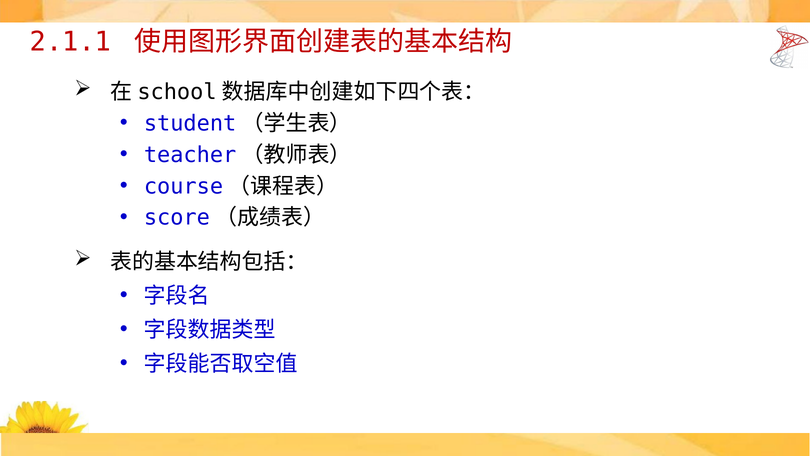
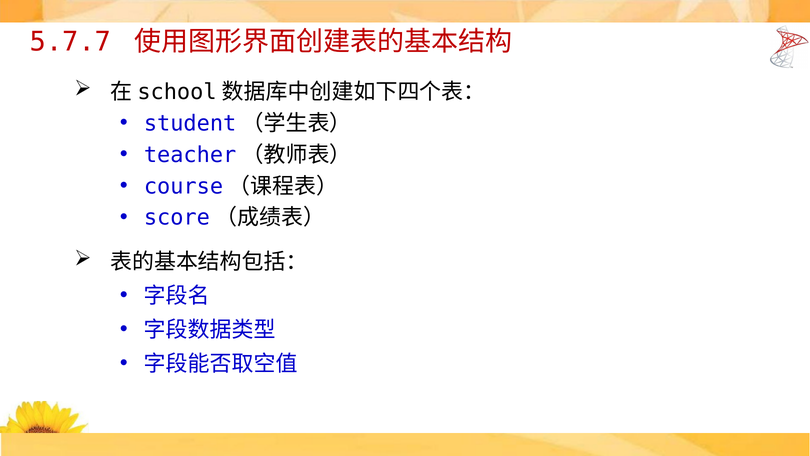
2.1.1: 2.1.1 -> 5.7.7 (71, 42)
